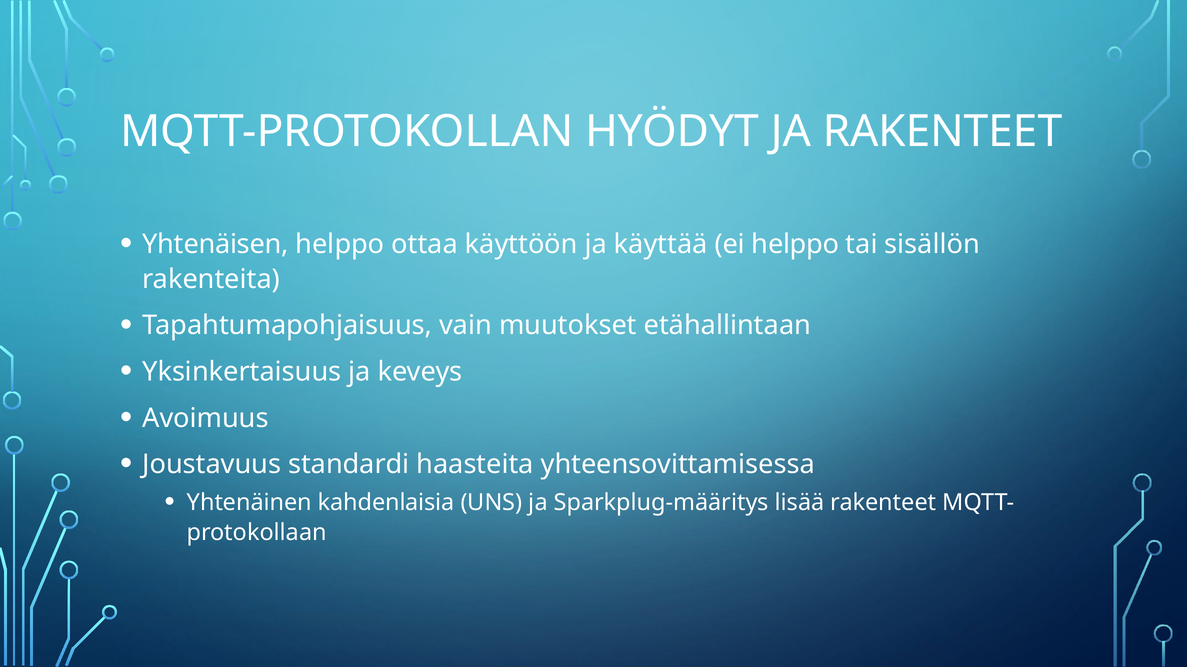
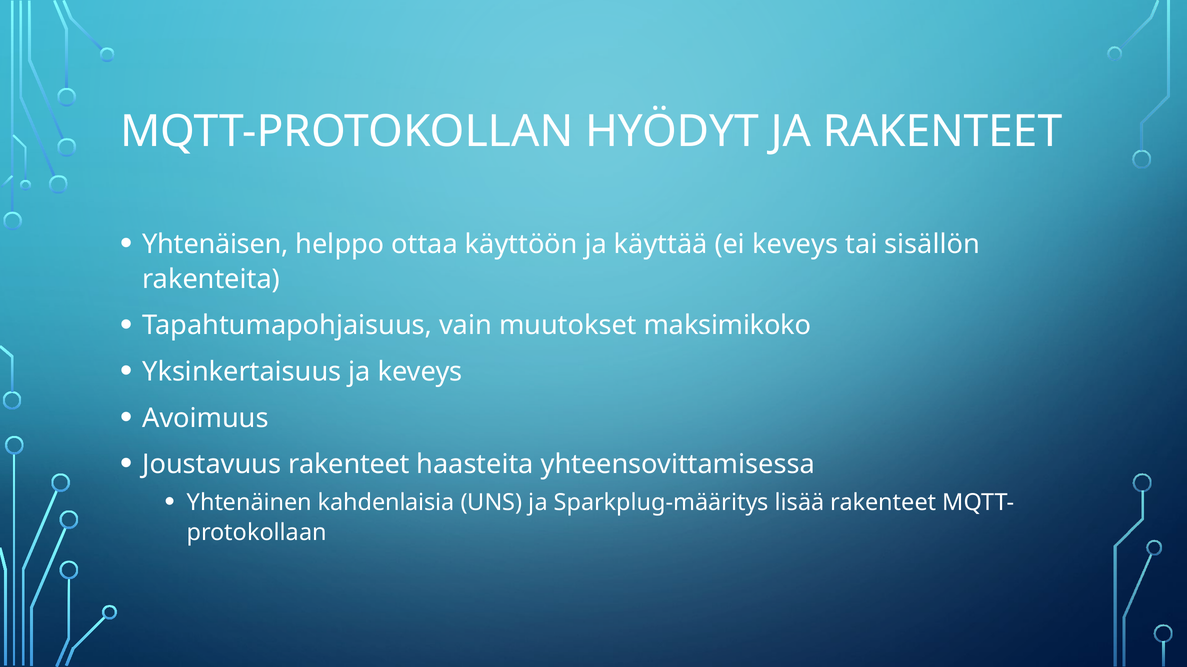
ei helppo: helppo -> keveys (795, 244)
etähallintaan: etähallintaan -> maksimikoko (728, 326)
Joustavuus standardi: standardi -> rakenteet (349, 465)
